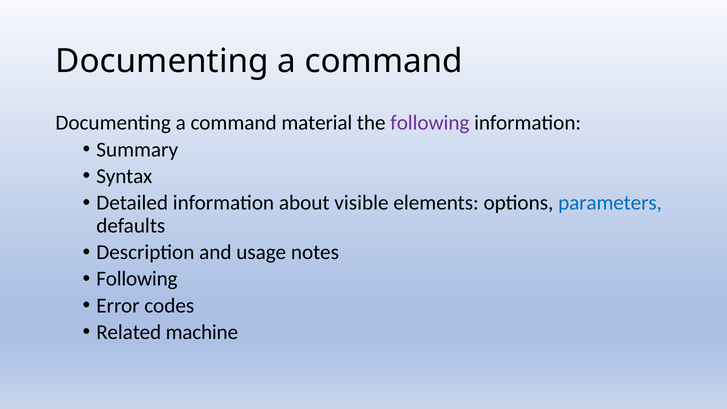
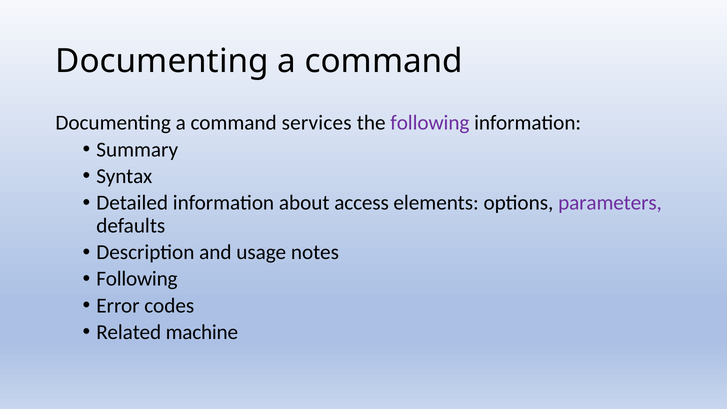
material: material -> services (317, 123)
visible: visible -> access (362, 203)
parameters colour: blue -> purple (610, 203)
